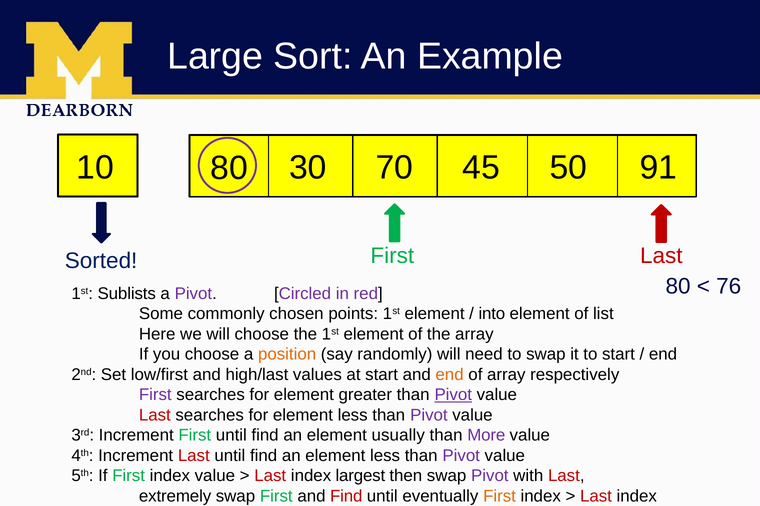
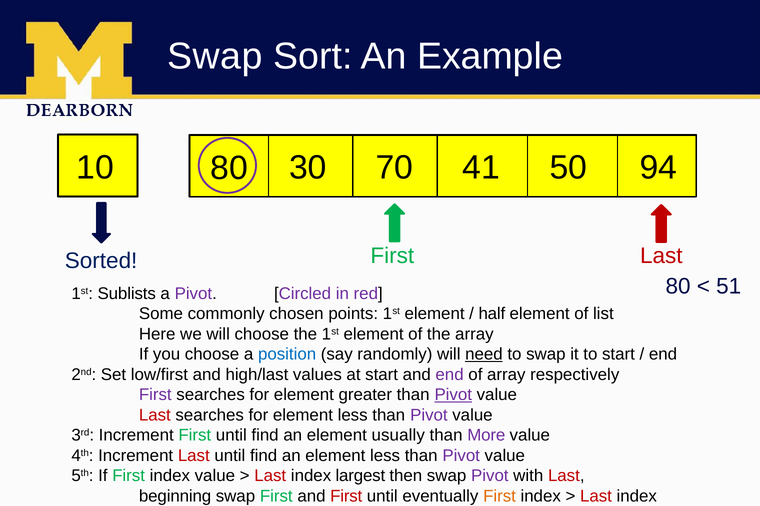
Large: Large -> Swap (215, 57)
45: 45 -> 41 (481, 168)
91: 91 -> 94 (658, 168)
76: 76 -> 51 (729, 287)
into: into -> half (492, 314)
position colour: orange -> blue (287, 355)
need underline: none -> present (484, 355)
end colour: orange -> purple (450, 375)
extremely: extremely -> beginning (175, 497)
and Find: Find -> First (346, 497)
